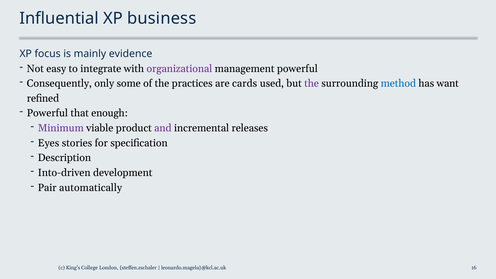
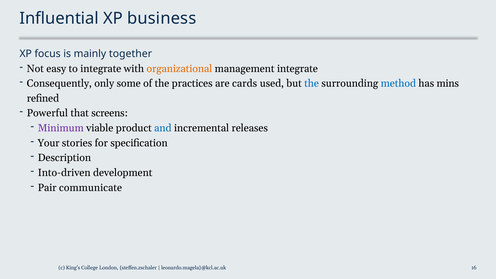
evidence: evidence -> together (131, 54)
organizational colour: purple -> orange (179, 69)
management powerful: powerful -> integrate (297, 69)
the colour: purple -> blue (312, 83)
want: want -> mins (448, 83)
enough: enough -> screens (110, 113)
and colour: purple -> blue (163, 128)
Eyes: Eyes -> Your (49, 143)
automatically: automatically -> communicate (91, 188)
